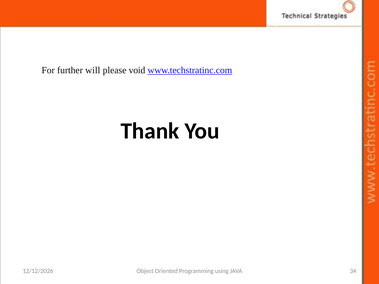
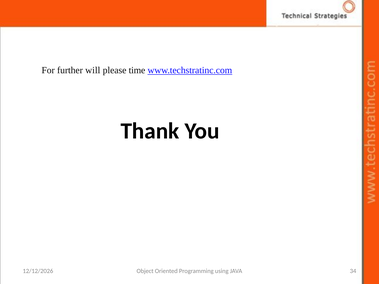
void: void -> time (137, 70)
